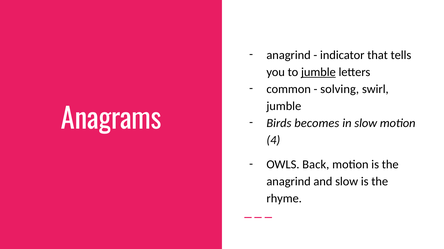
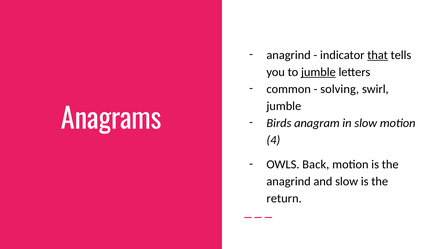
that underline: none -> present (378, 55)
becomes: becomes -> anagram (317, 123)
rhyme: rhyme -> return (284, 199)
